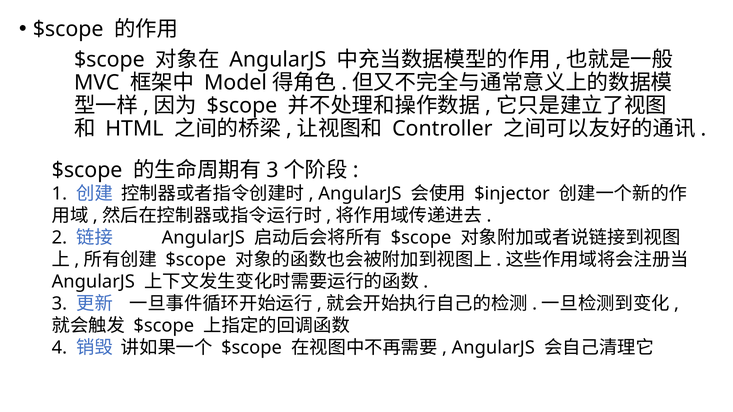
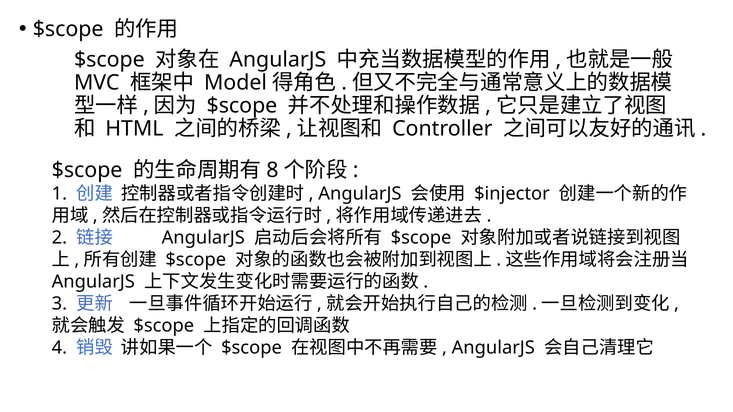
3: 3 -> 8 (272, 170)
